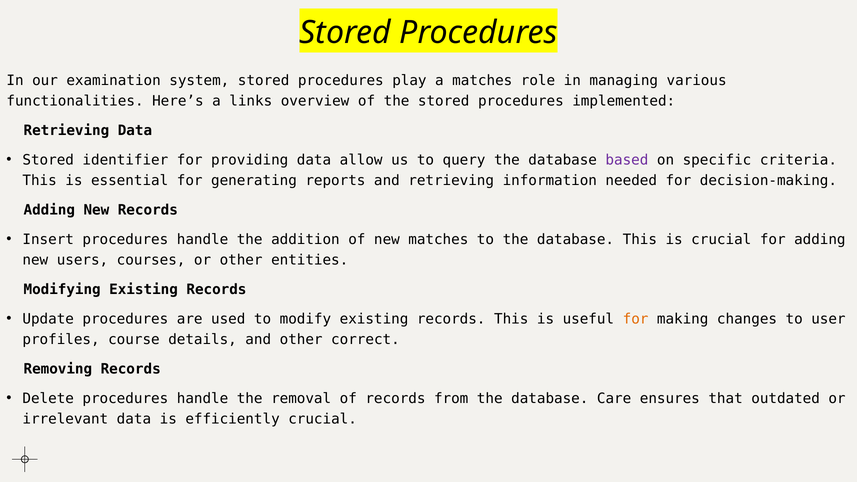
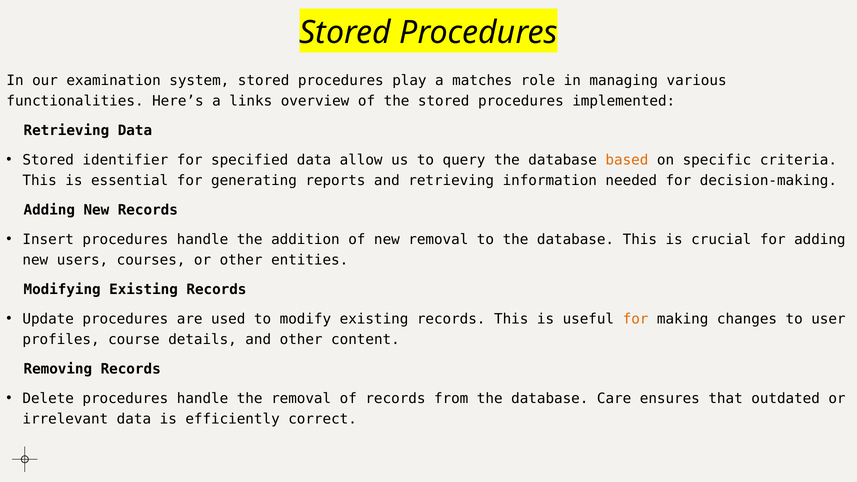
providing: providing -> specified (250, 160)
based colour: purple -> orange (627, 160)
new matches: matches -> removal (438, 239)
correct: correct -> content (365, 340)
efficiently crucial: crucial -> correct (323, 419)
